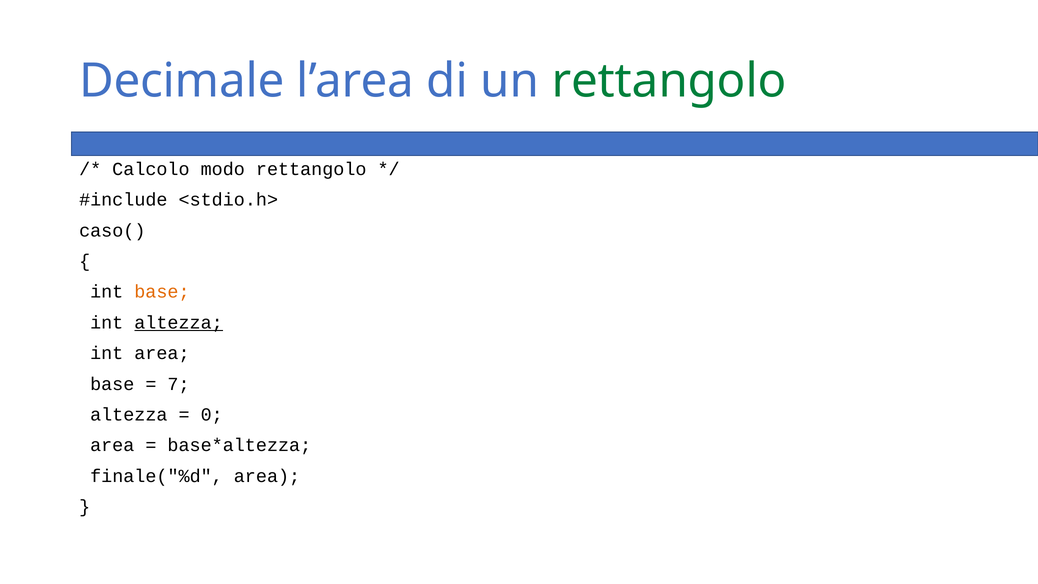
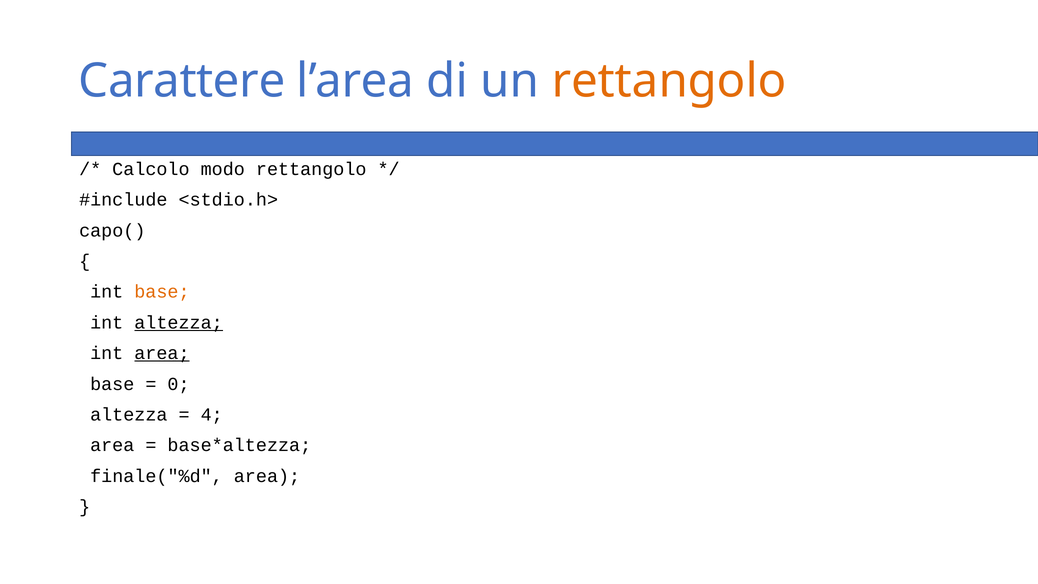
Decimale: Decimale -> Carattere (182, 81)
rettangolo colour: green -> orange (669, 81)
caso(: caso( -> capo( (112, 230)
area underline: none -> present (162, 353)
7: 7 -> 0 (179, 384)
0: 0 -> 4 (212, 415)
